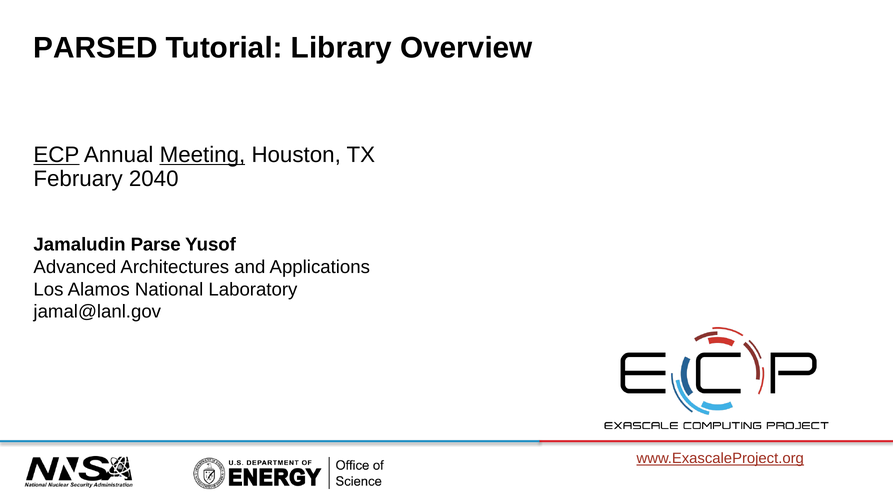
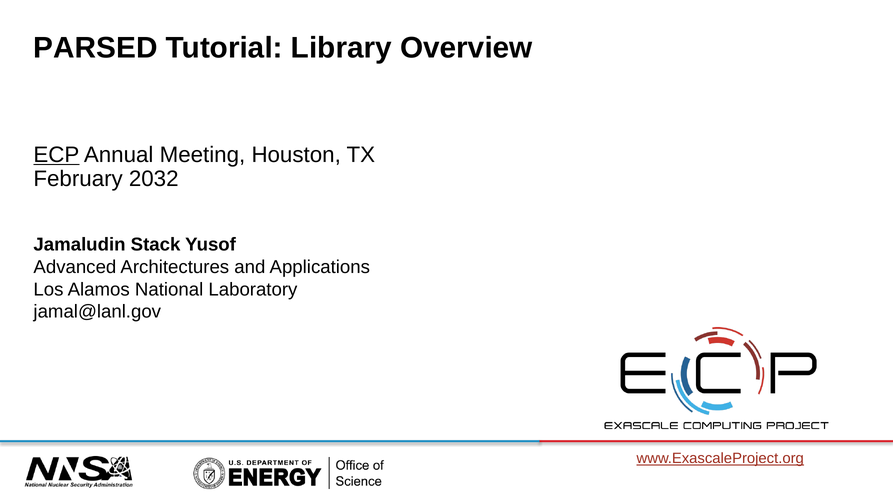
Meeting underline: present -> none (202, 155)
2040: 2040 -> 2032 (154, 179)
Parse: Parse -> Stack (156, 244)
